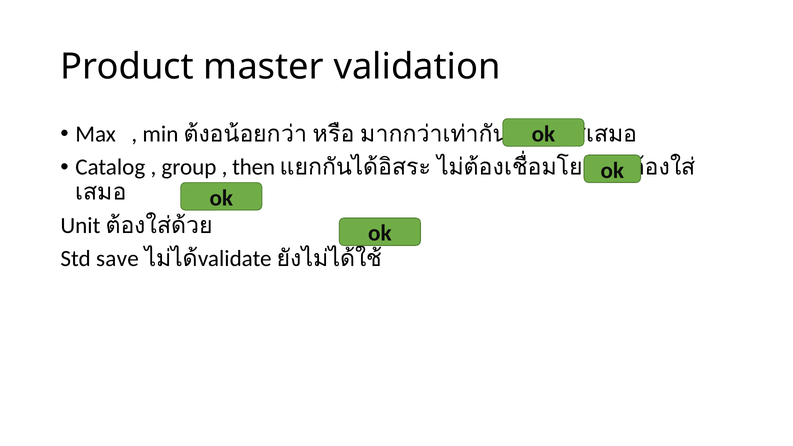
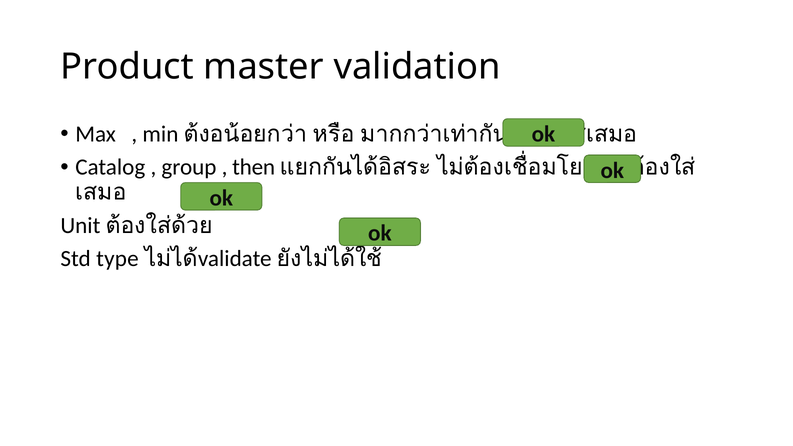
save: save -> type (117, 259)
